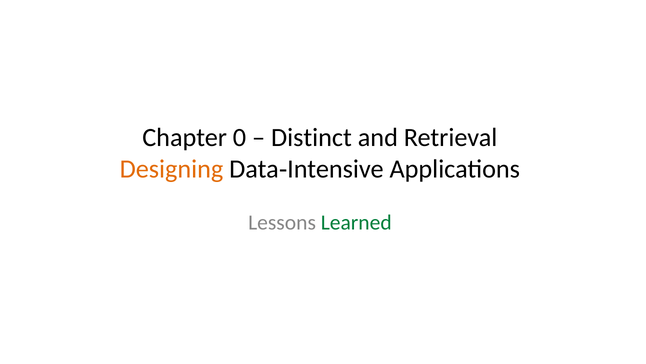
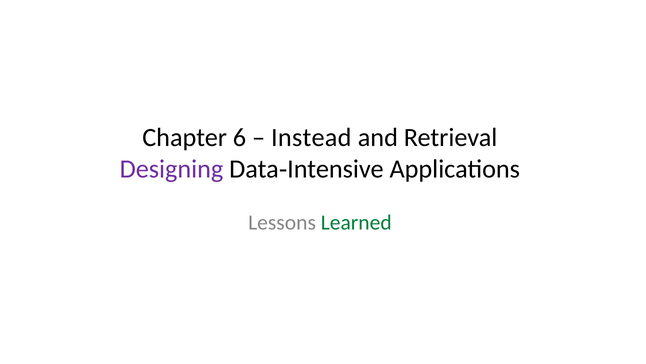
0: 0 -> 6 (239, 137)
Distinct: Distinct -> Instead (311, 137)
Designing colour: orange -> purple (171, 169)
